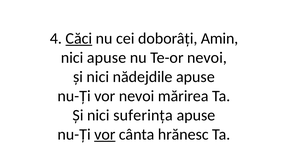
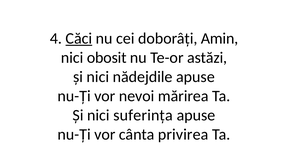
nici apuse: apuse -> obosit (107, 58)
Te-or nevoi: nevoi -> astăzi (207, 58)
vor underline: present -> none (105, 134)
hrănesc: hrănesc -> privirea (183, 134)
